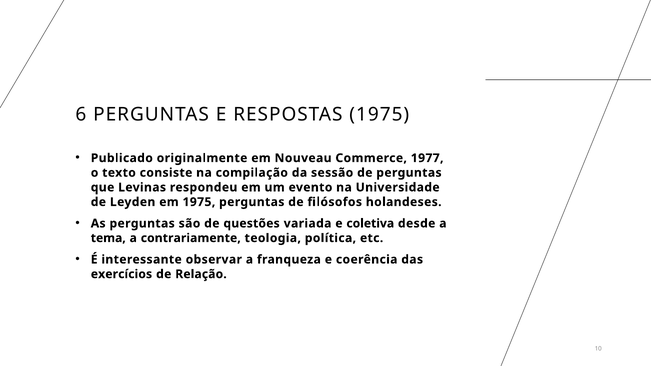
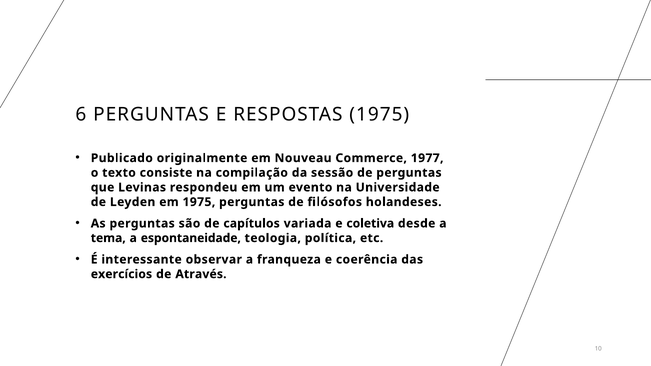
questões: questões -> capítulos (252, 224)
contrariamente: contrariamente -> espontaneidade (191, 238)
Relação: Relação -> Através (201, 274)
